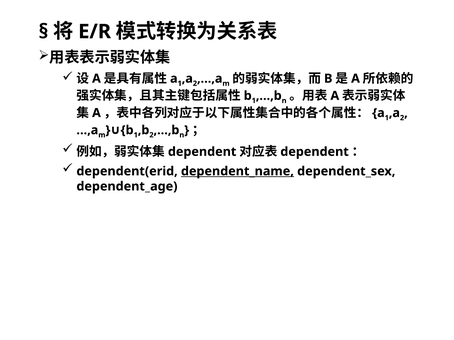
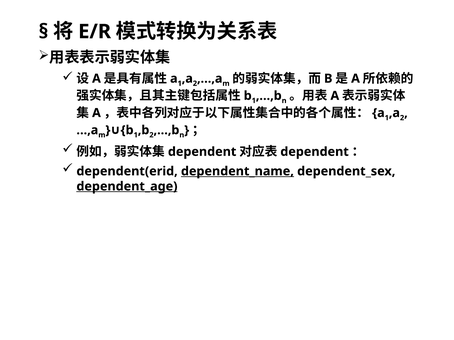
dependent_age underline: none -> present (127, 187)
